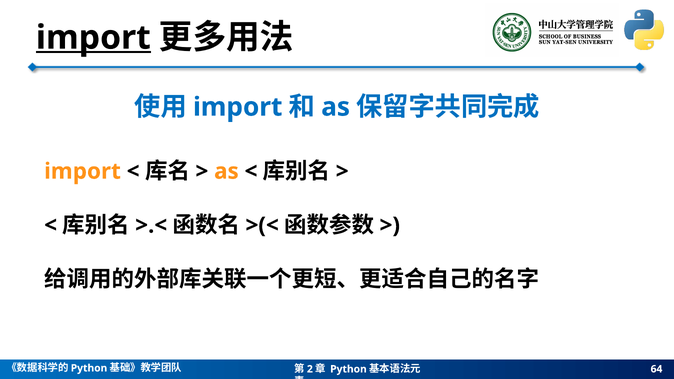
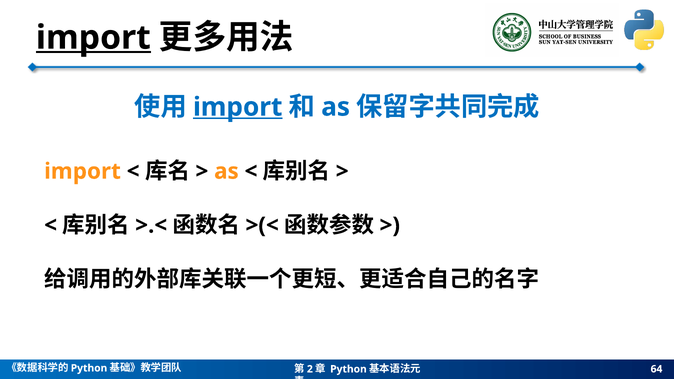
import underline: none -> present (238, 107)
